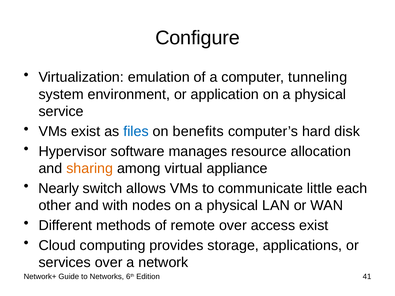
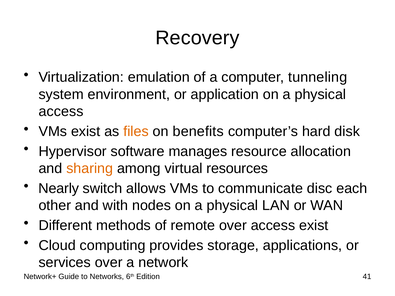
Configure: Configure -> Recovery (197, 38)
service: service -> access (61, 112)
files colour: blue -> orange (136, 132)
appliance: appliance -> resources (237, 169)
little: little -> disc (320, 189)
